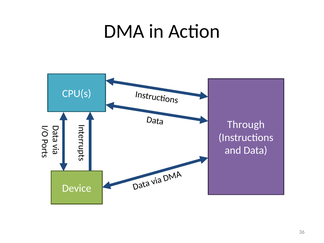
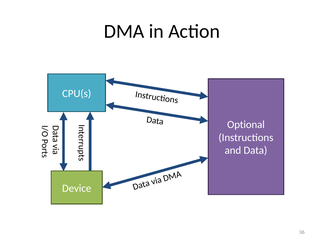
Through: Through -> Optional (246, 124)
